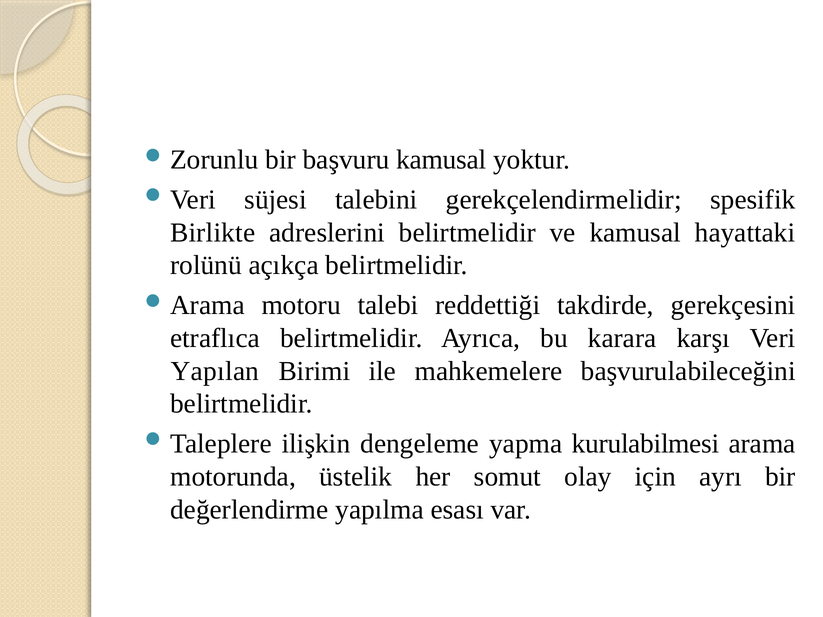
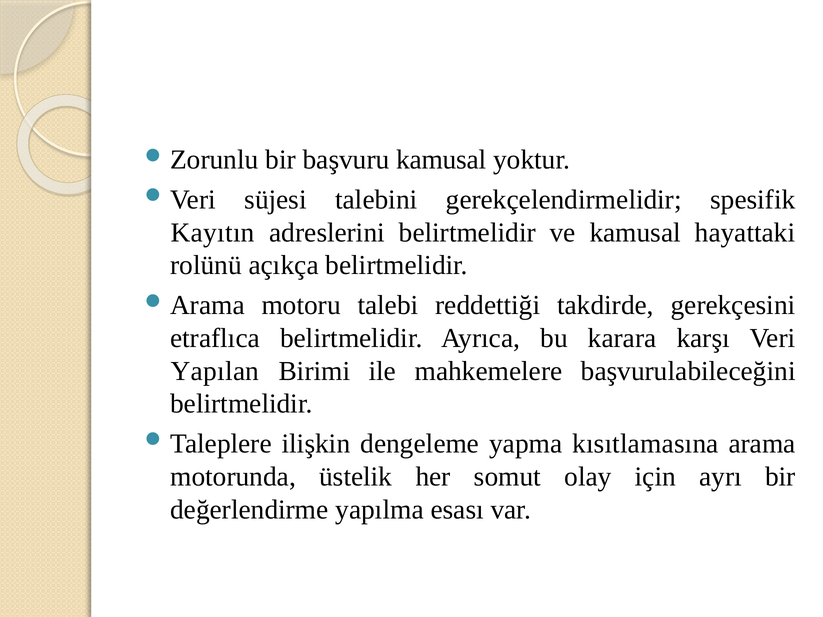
Birlikte: Birlikte -> Kayıtın (213, 233)
kurulabilmesi: kurulabilmesi -> kısıtlamasına (645, 444)
